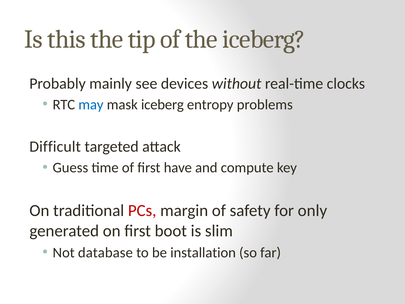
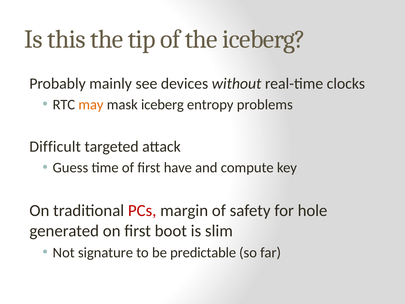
may colour: blue -> orange (91, 105)
only: only -> hole (313, 210)
database: database -> signature (106, 252)
installation: installation -> predictable (203, 252)
